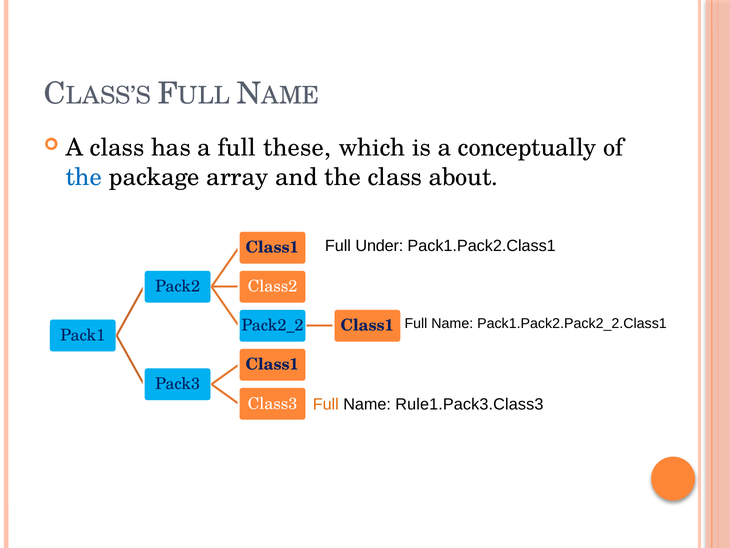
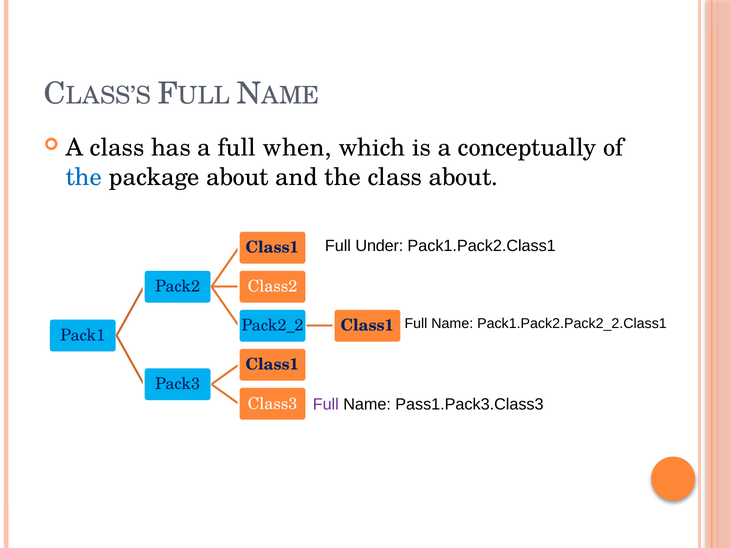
these: these -> when (297, 148)
package array: array -> about (238, 177)
Full colour: orange -> purple (326, 404)
Rule1.Pack3.Class3: Rule1.Pack3.Class3 -> Pass1.Pack3.Class3 (469, 404)
